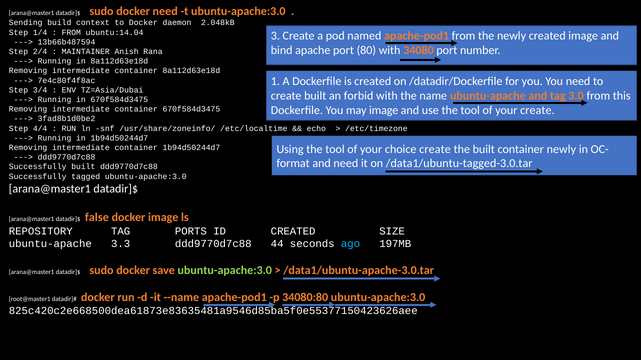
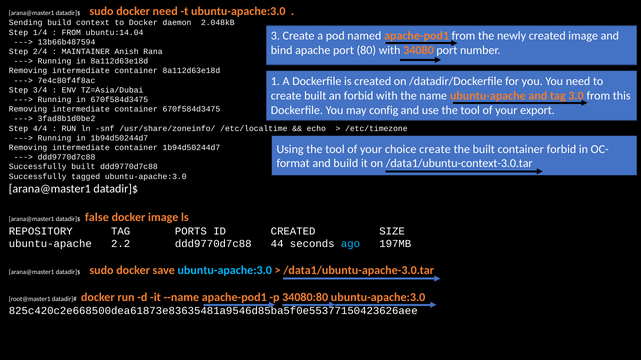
may image: image -> config (384, 110)
your create: create -> export (537, 110)
container newly: newly -> forbid (561, 149)
and need: need -> build (346, 164)
/data1/ubuntu-tagged-3.0.tar: /data1/ubuntu-tagged-3.0.tar -> /data1/ubuntu-context-3.0.tar (459, 164)
3.3: 3.3 -> 2.2 (121, 244)
ubuntu-apache:3.0 colour: light green -> light blue (225, 271)
